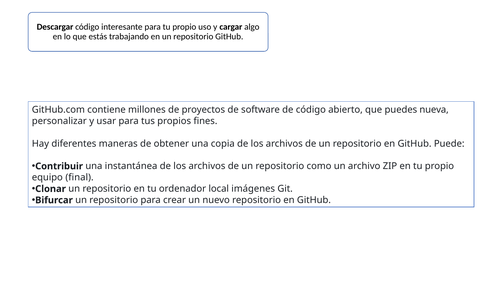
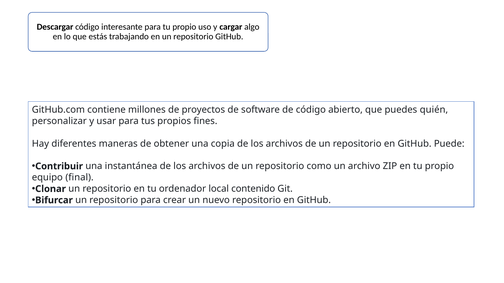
nueva: nueva -> quién (434, 110)
imágenes: imágenes -> contenido (253, 189)
